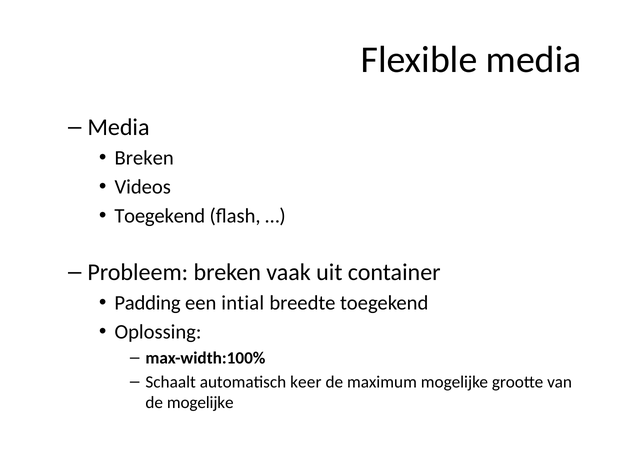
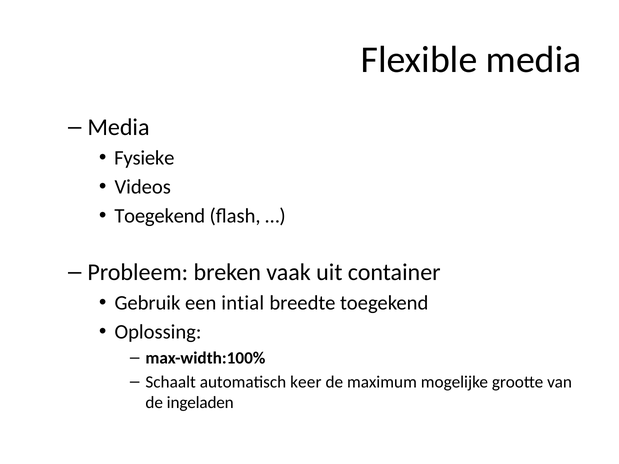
Breken: Breken -> Fysieke (144, 158)
Padding: Padding -> Gebruik (147, 303)
de mogelijke: mogelijke -> ingeladen (200, 403)
